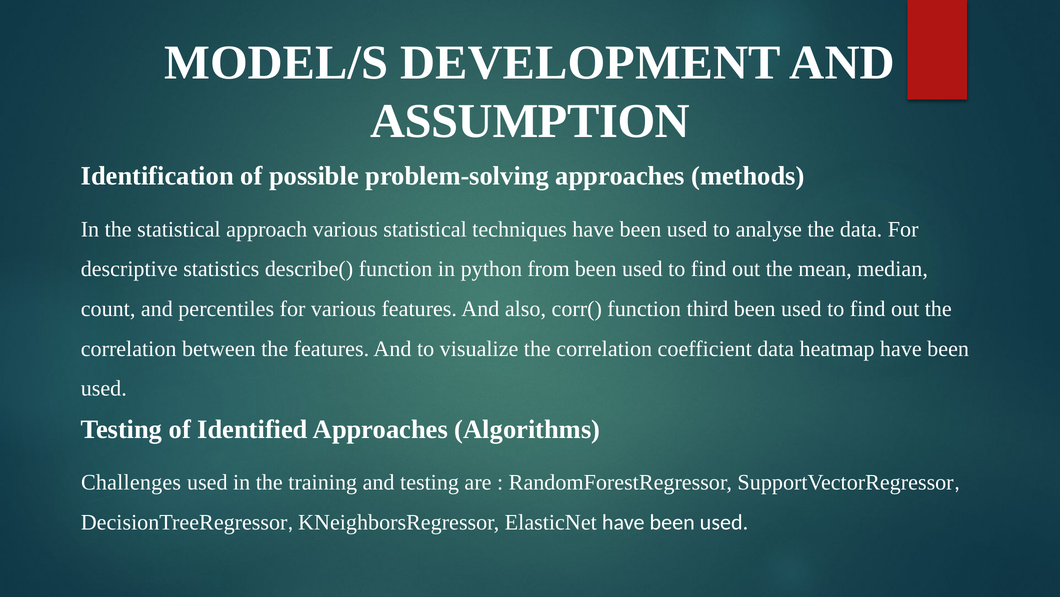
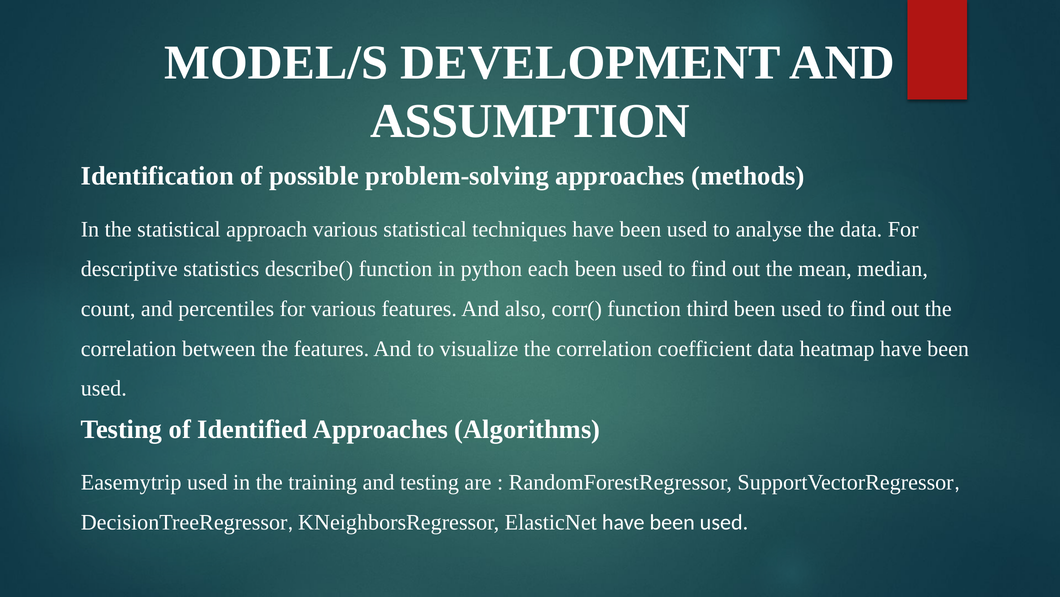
from: from -> each (548, 269)
Challenges: Challenges -> Easemytrip (131, 482)
